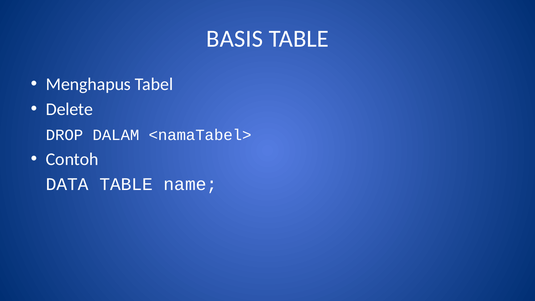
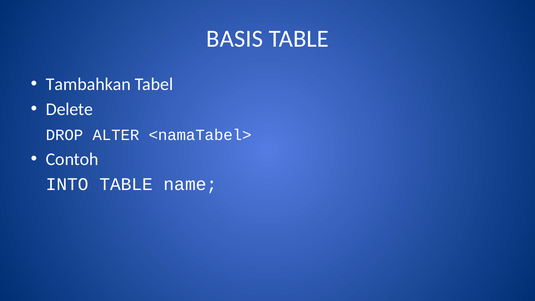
Menghapus: Menghapus -> Tambahkan (88, 84)
DALAM: DALAM -> ALTER (116, 135)
DATA: DATA -> INTO (67, 184)
